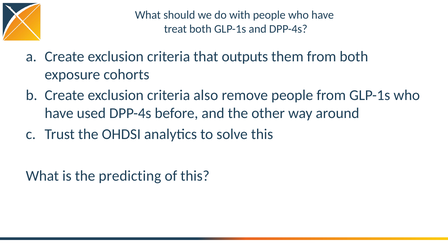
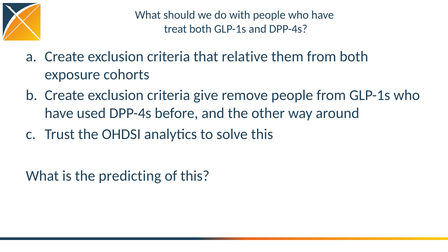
outputs: outputs -> relative (245, 56)
also: also -> give (206, 95)
